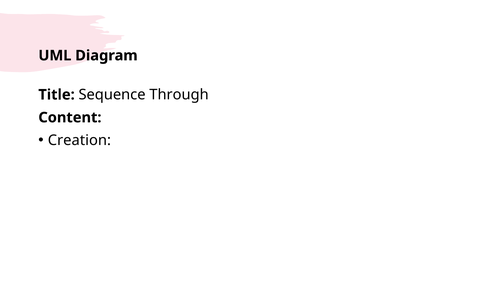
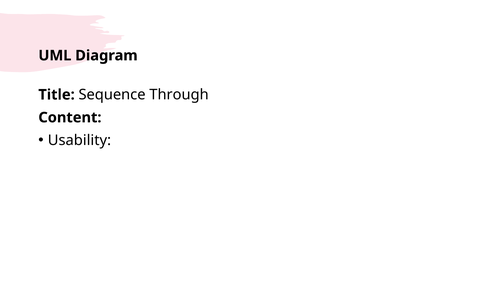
Creation: Creation -> Usability (79, 140)
